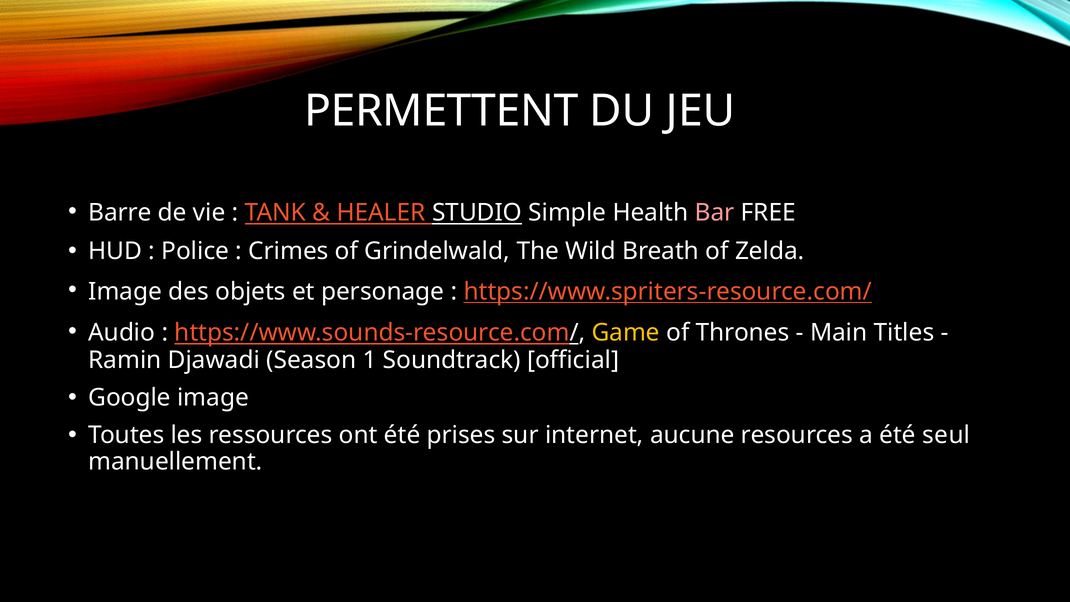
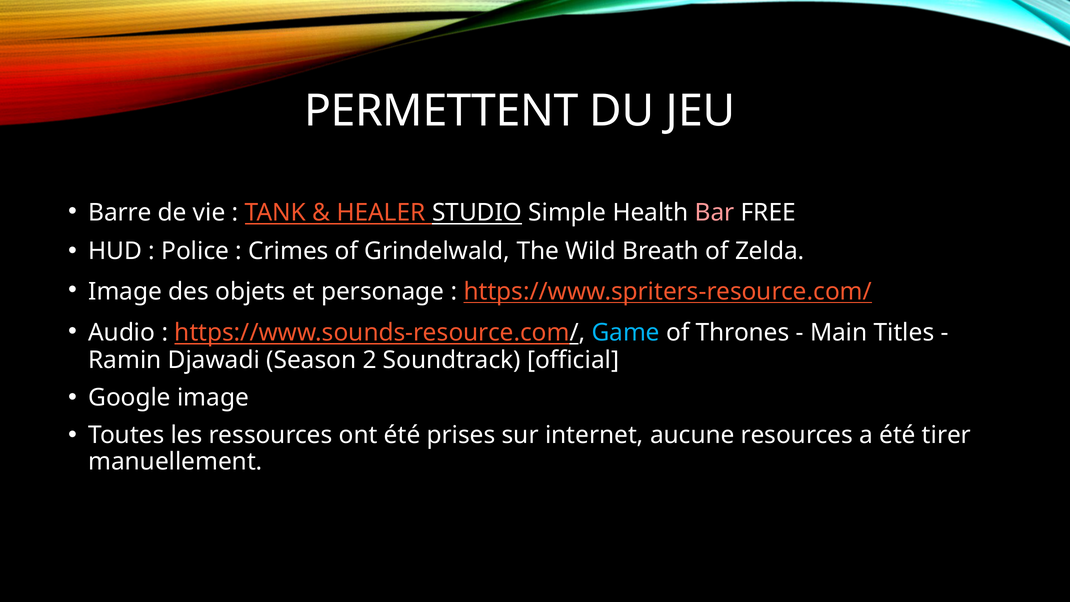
Game colour: yellow -> light blue (626, 333)
1: 1 -> 2 (370, 360)
seul: seul -> tirer (947, 435)
